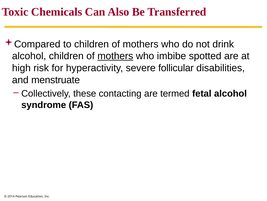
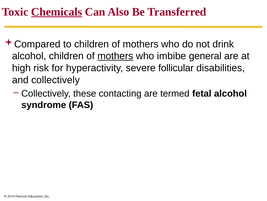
Chemicals underline: none -> present (57, 12)
spotted: spotted -> general (205, 56)
and menstruate: menstruate -> collectively (56, 80)
